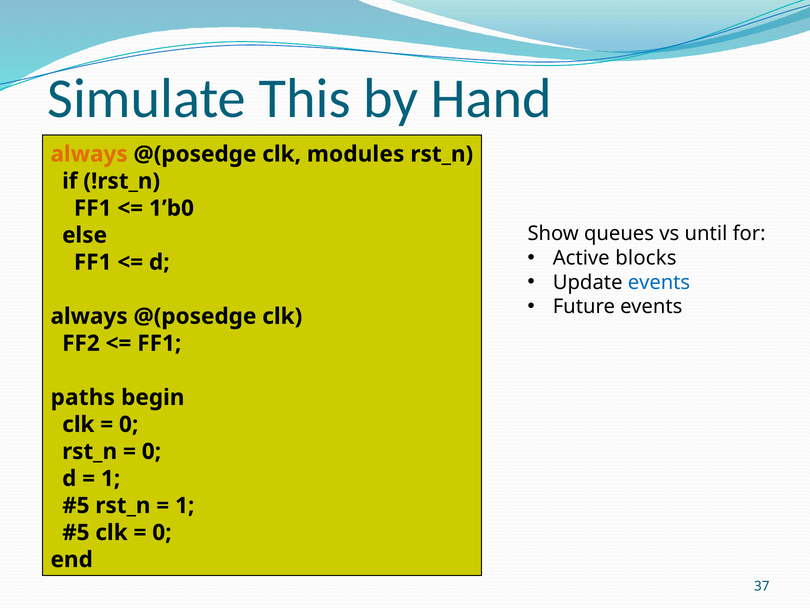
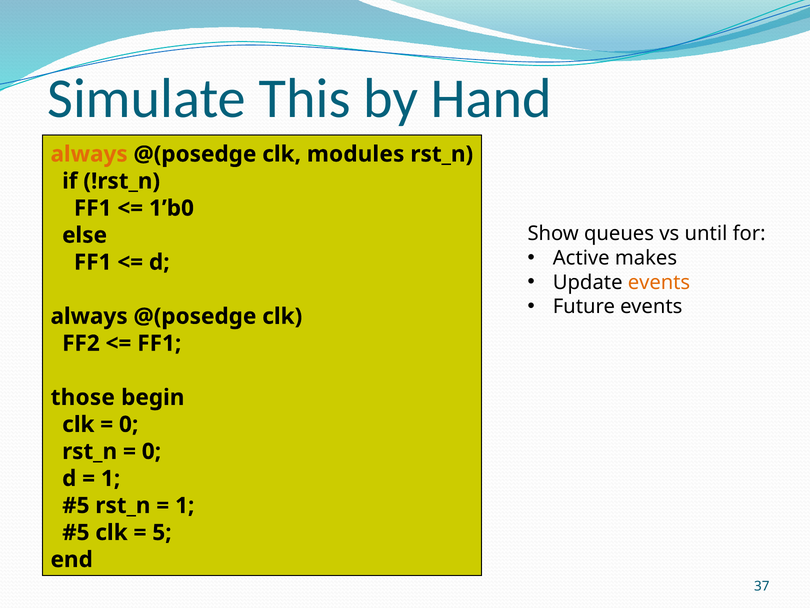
blocks: blocks -> makes (646, 258)
events colour: blue -> orange (659, 282)
paths: paths -> those (83, 397)
0: 0 -> 5 (162, 532)
